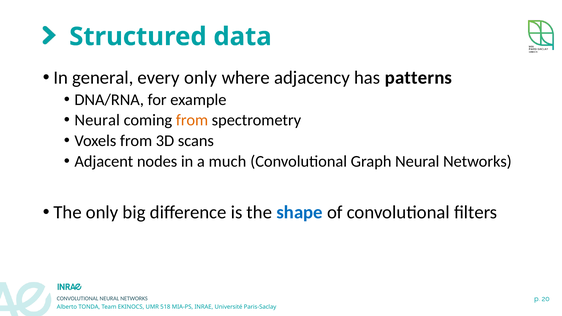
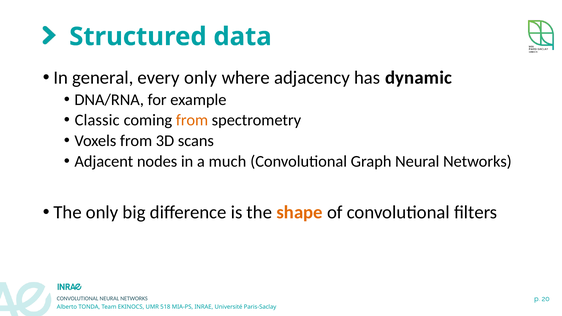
patterns: patterns -> dynamic (419, 78)
Neural: Neural -> Classic (97, 120)
shape colour: blue -> orange (300, 212)
